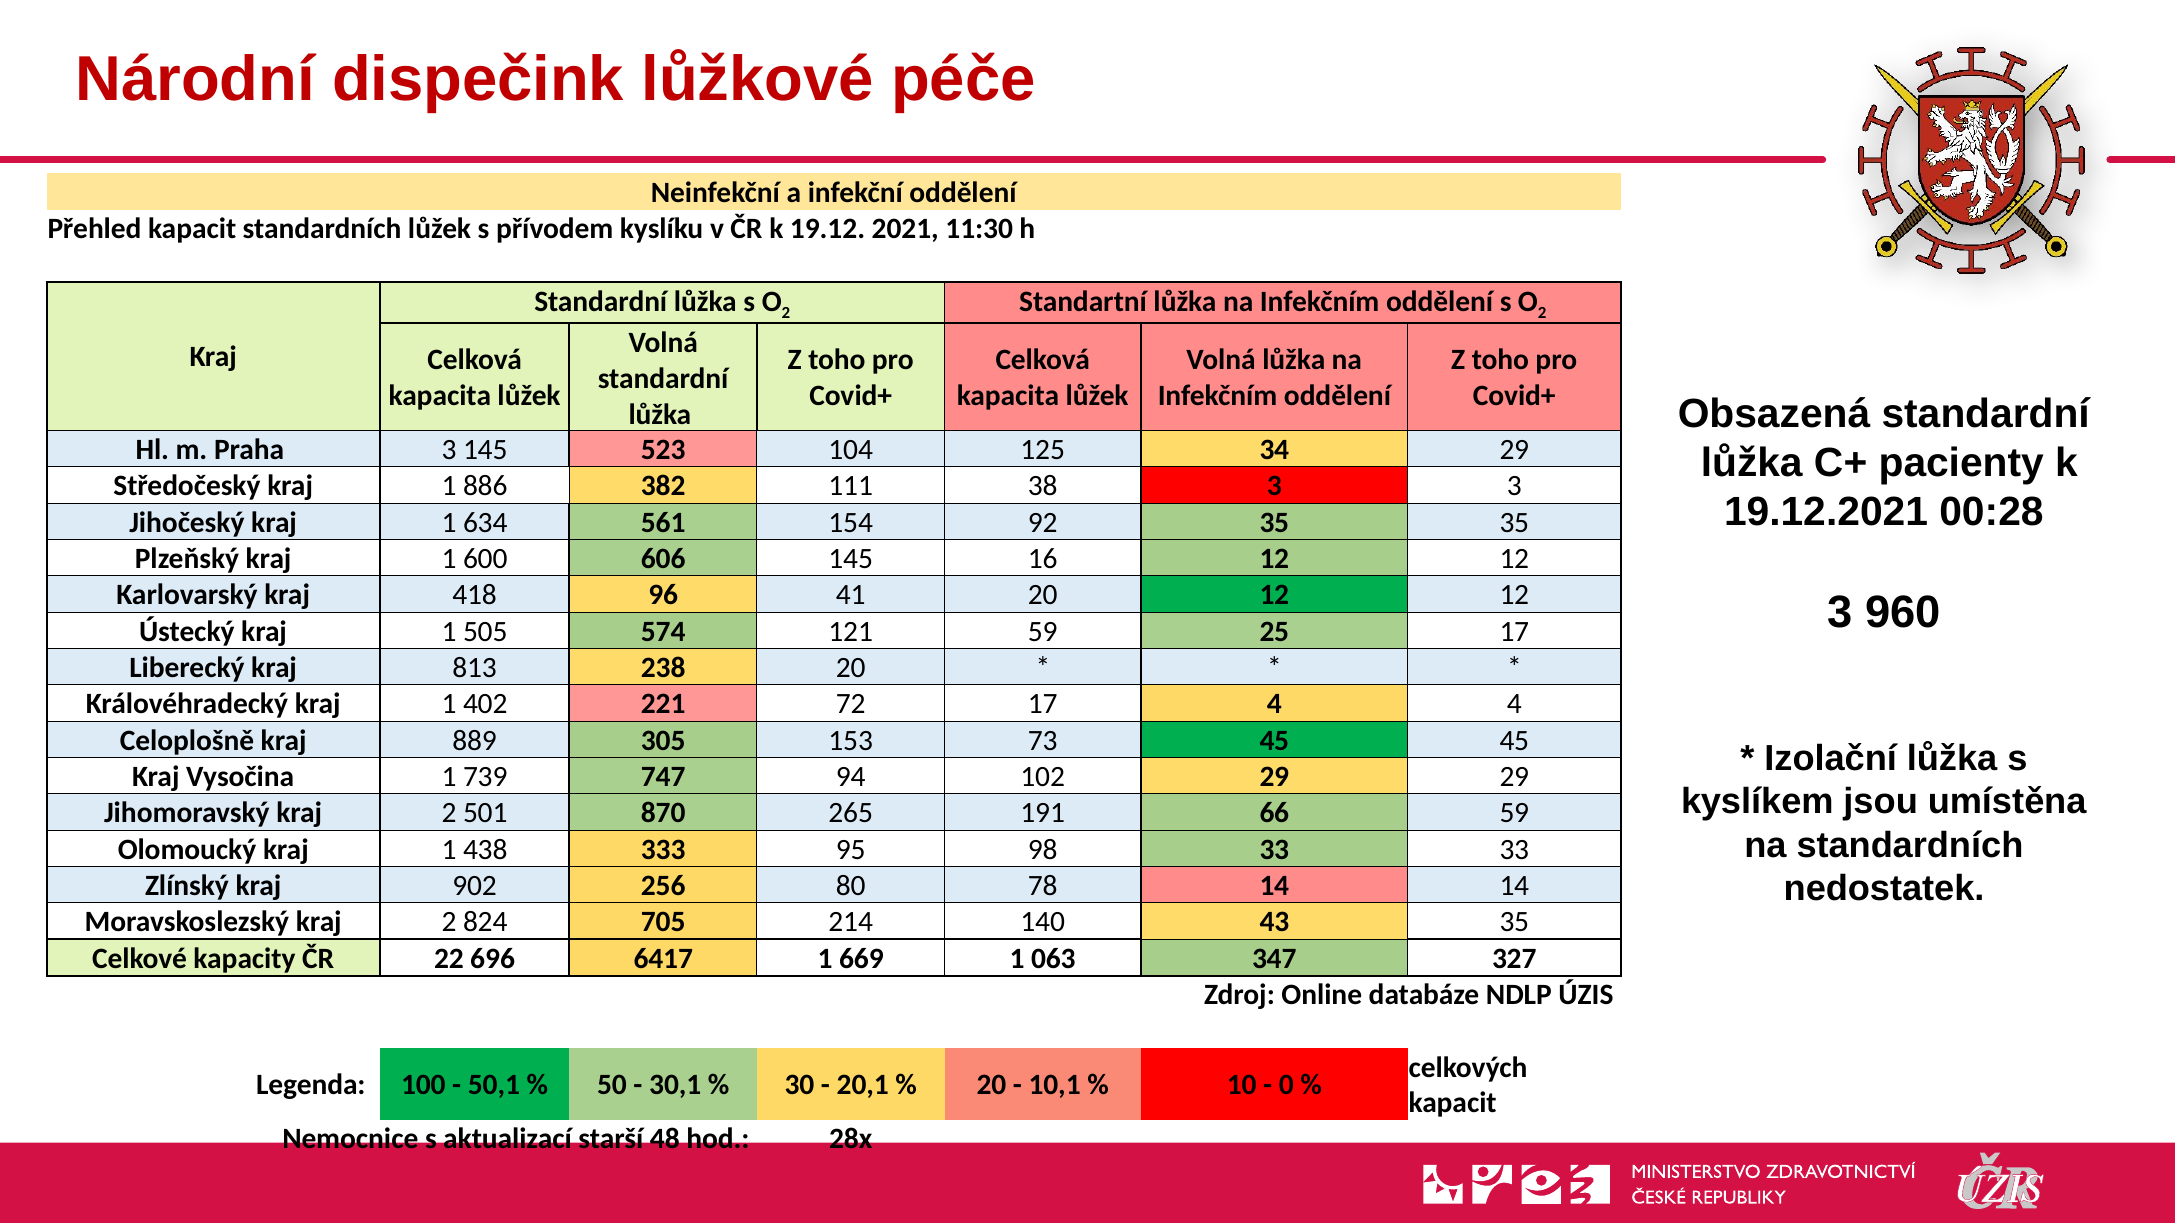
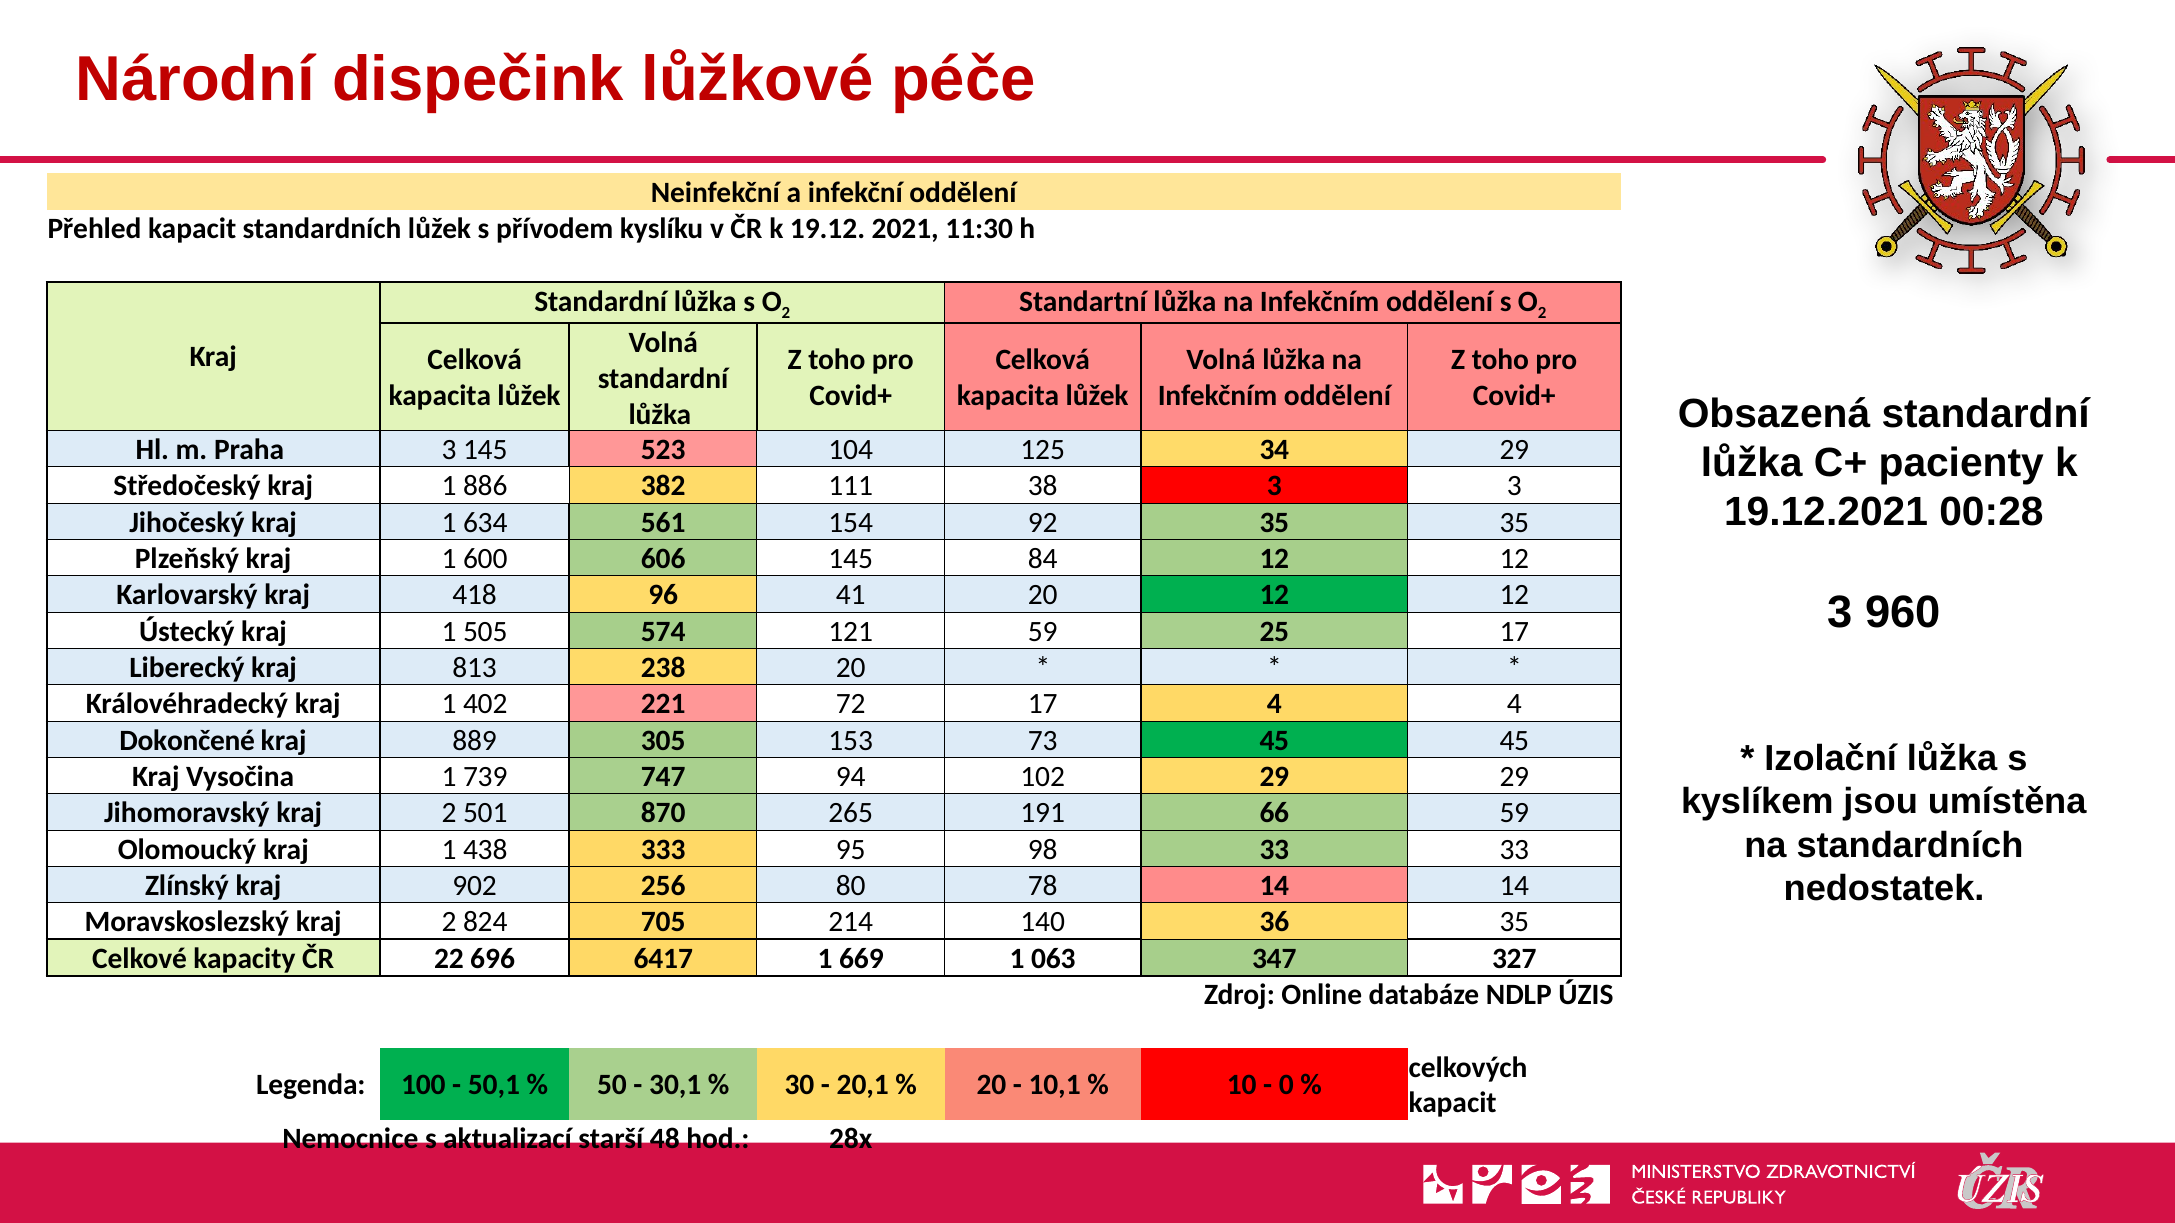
16: 16 -> 84 (1043, 559)
Celoplošně: Celoplošně -> Dokončené (187, 741)
43: 43 -> 36 (1274, 922)
